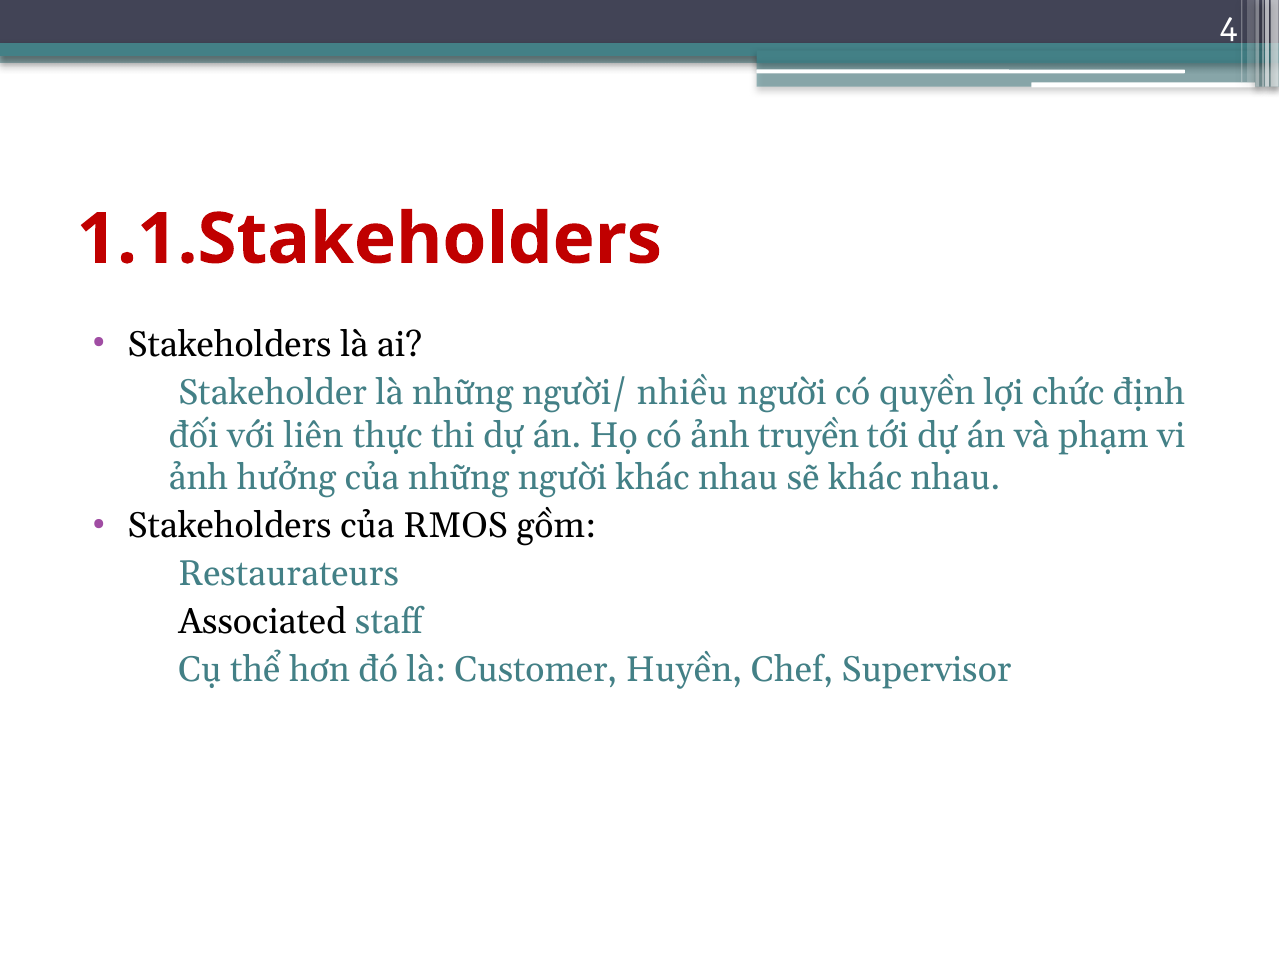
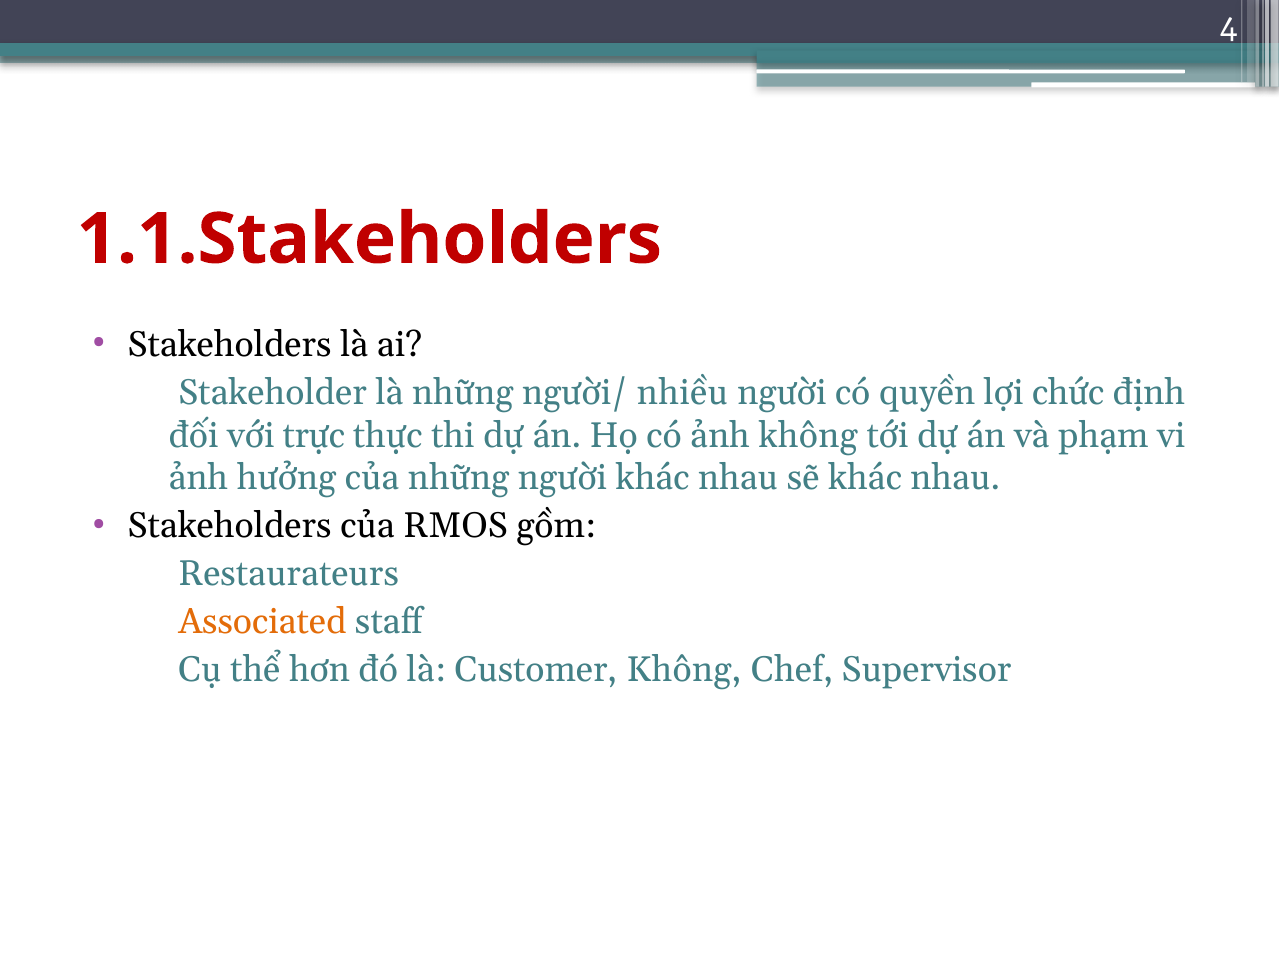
liên: liên -> trực (314, 436)
ảnh truyền: truyền -> không (808, 436)
Associated colour: black -> orange (262, 622)
Customer Huyền: Huyền -> Không (684, 670)
